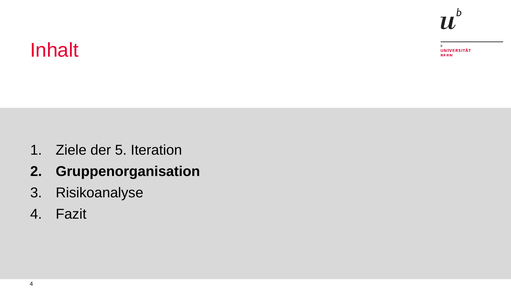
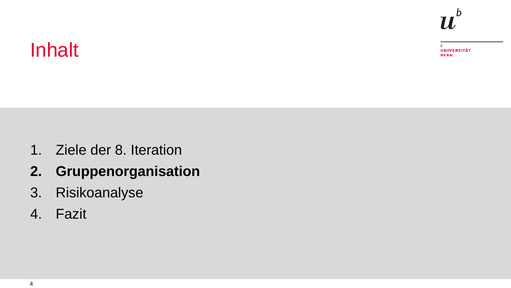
5: 5 -> 8 (121, 150)
